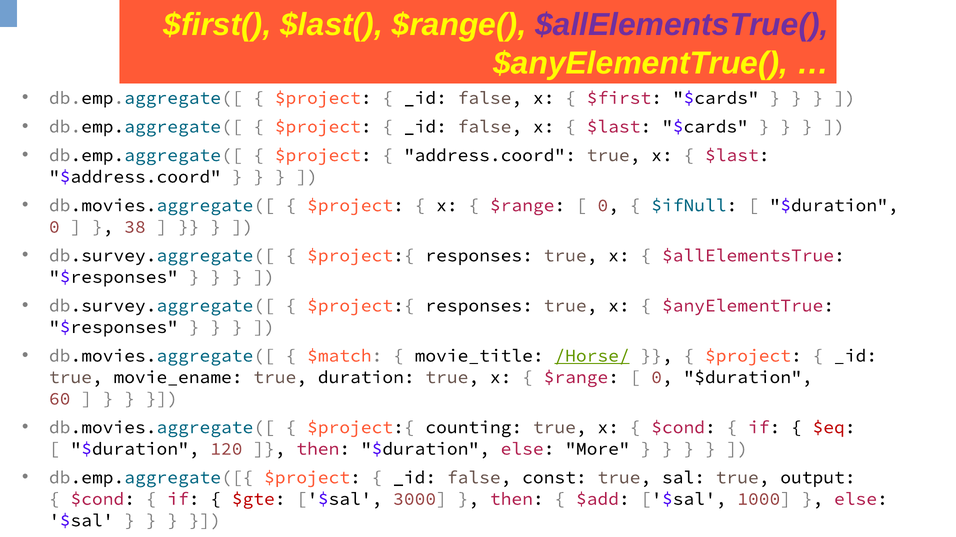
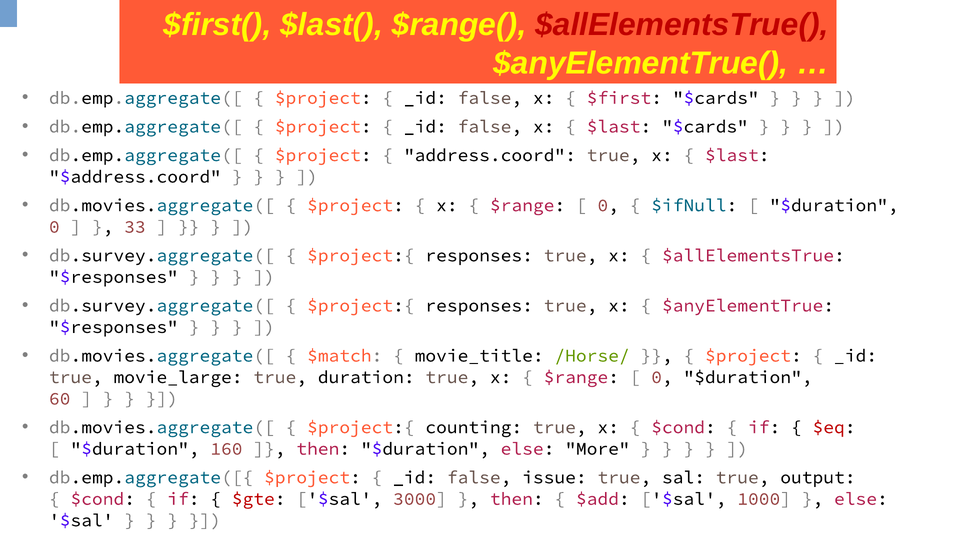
$allElementsTrue( colour: purple -> red (682, 25)
38: 38 -> 33 (135, 227)
/Horse/ underline: present -> none (592, 356)
movie_ename: movie_ename -> movie_large (178, 378)
120: 120 -> 160 (226, 449)
const: const -> issue (554, 478)
